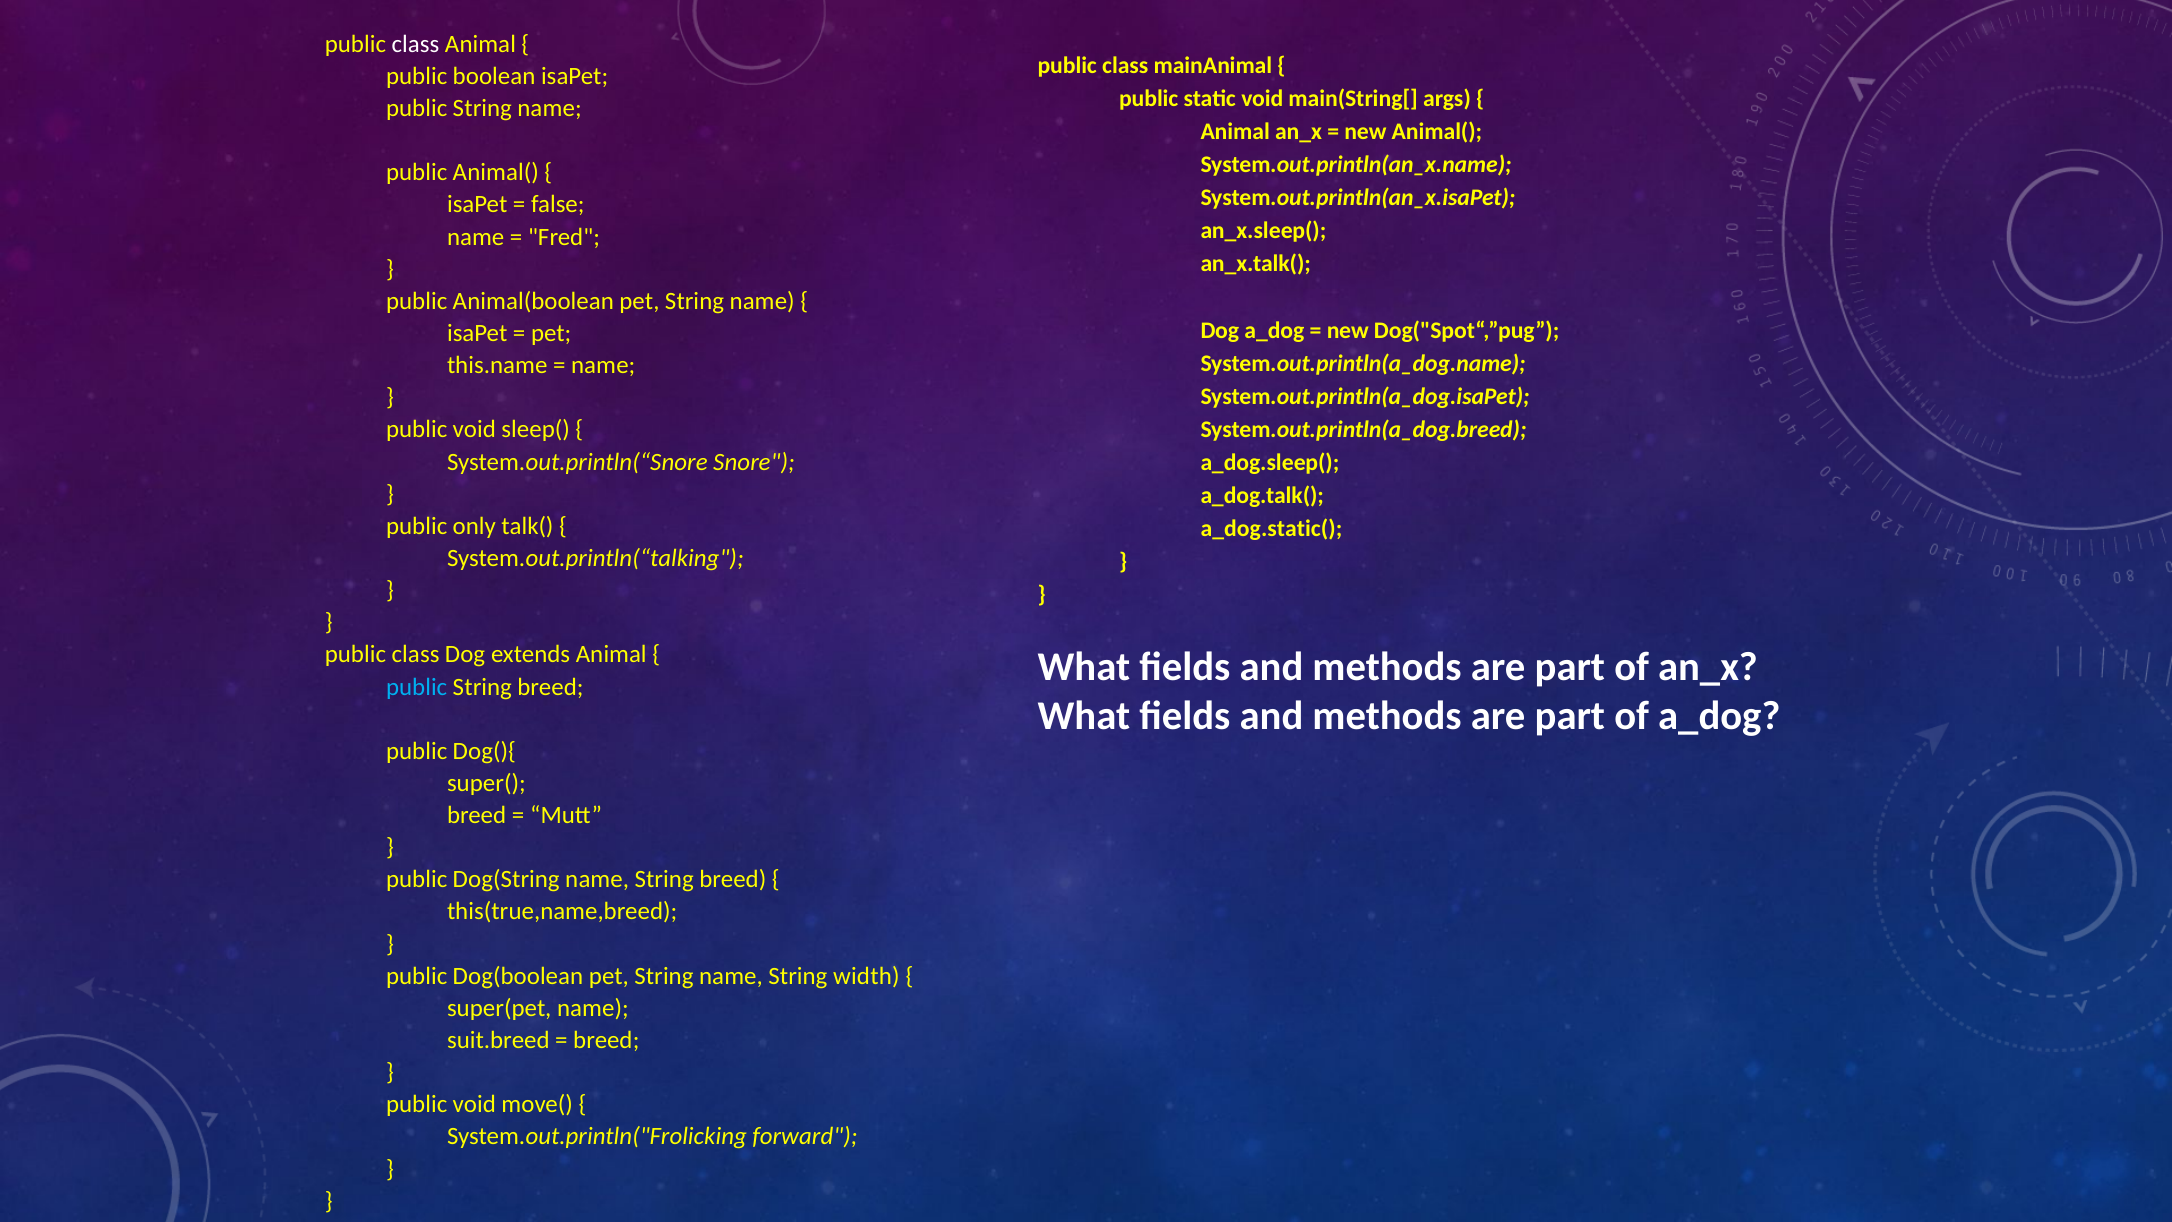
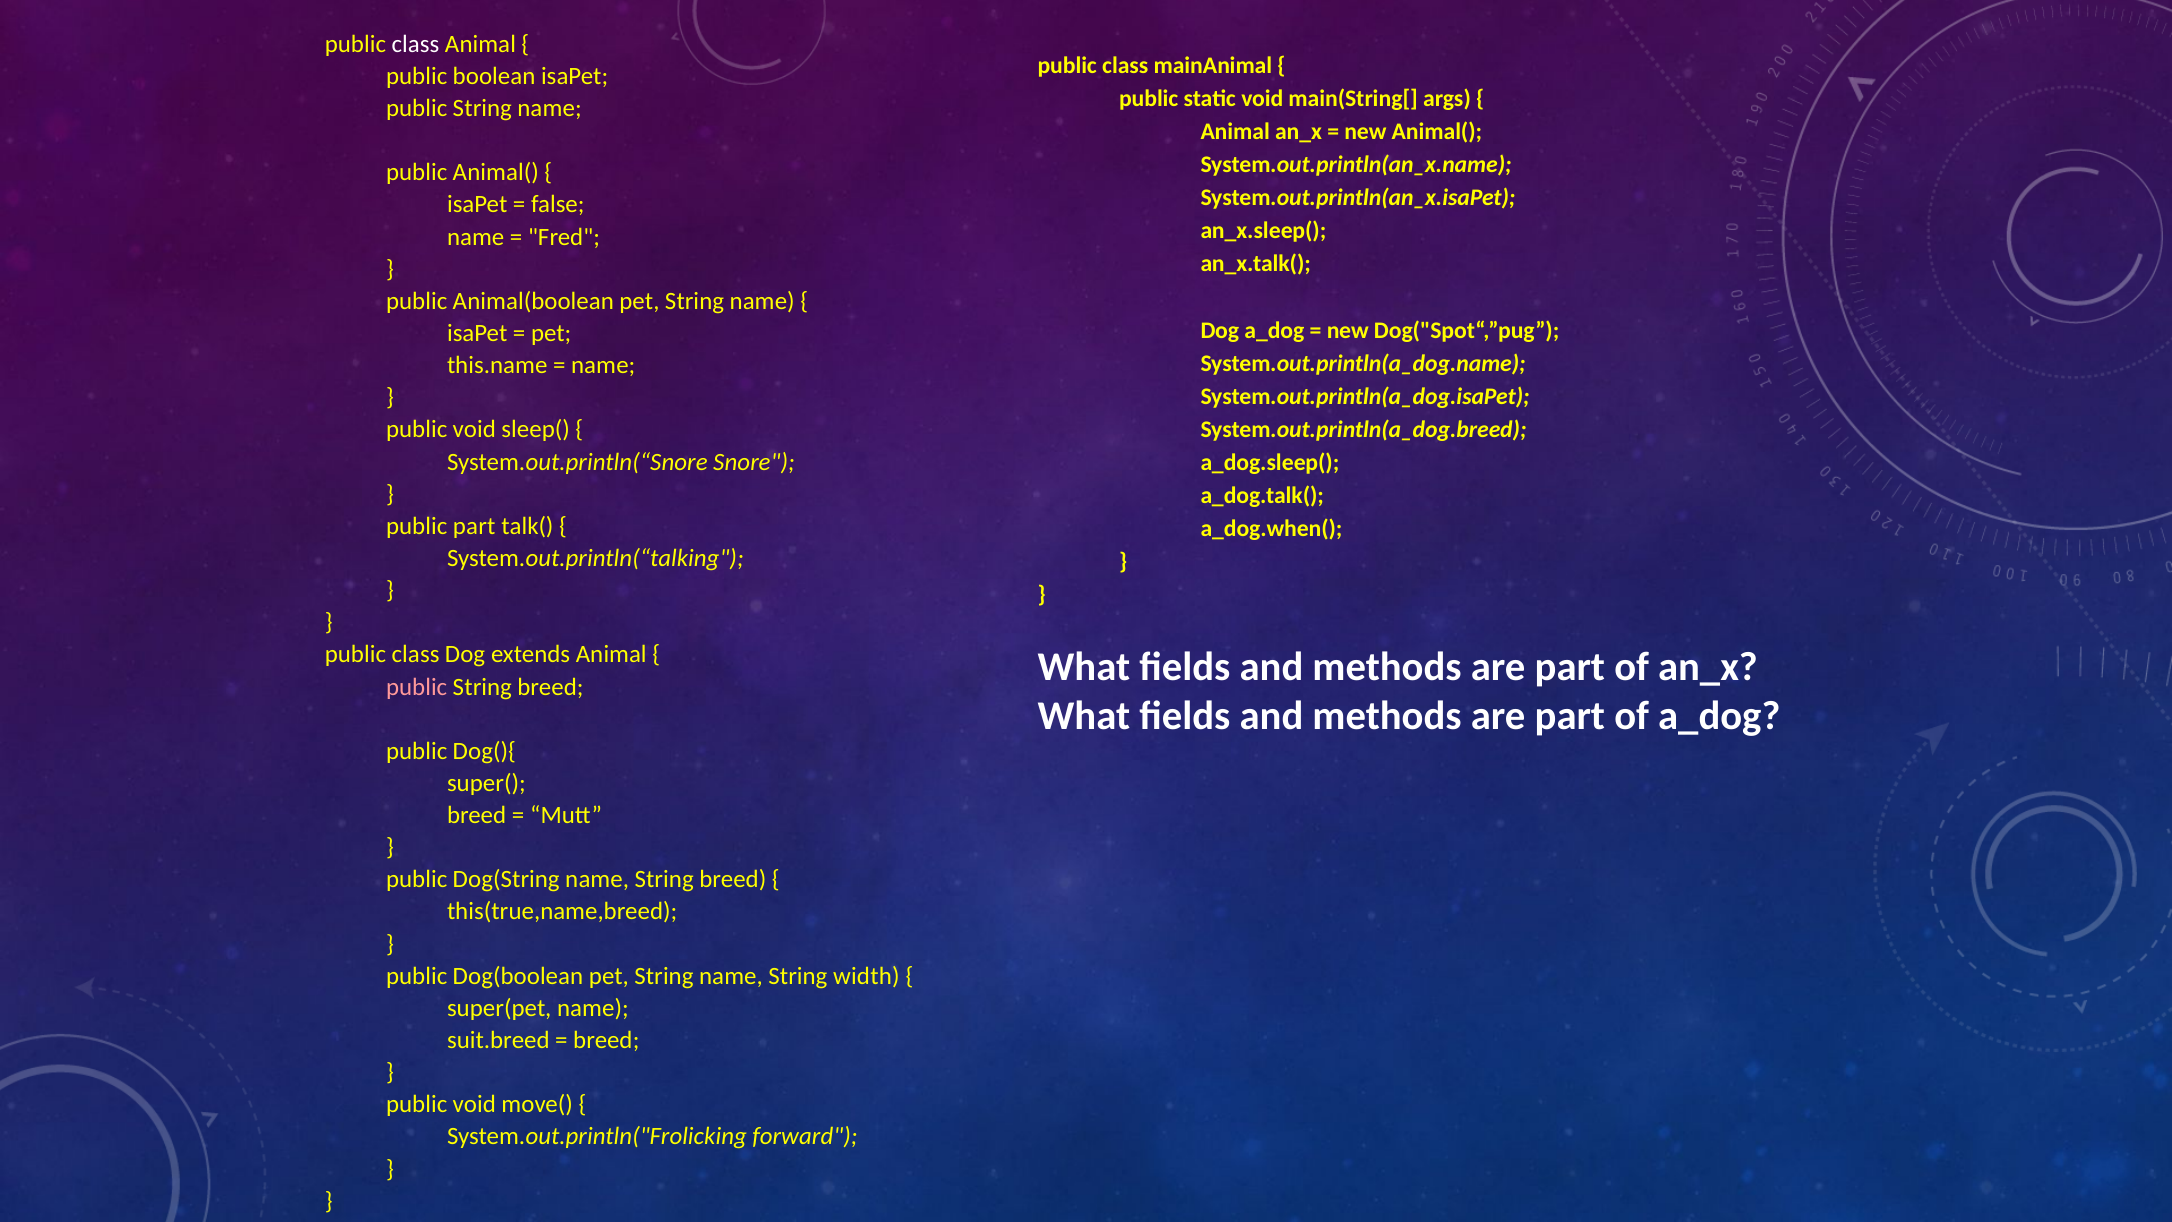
public only: only -> part (474, 526)
a_dog.static(: a_dog.static( -> a_dog.when( (1271, 528)
public colour: light blue -> pink (417, 687)
